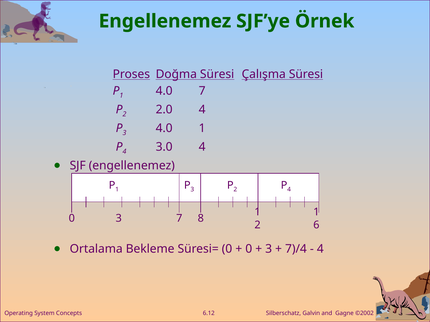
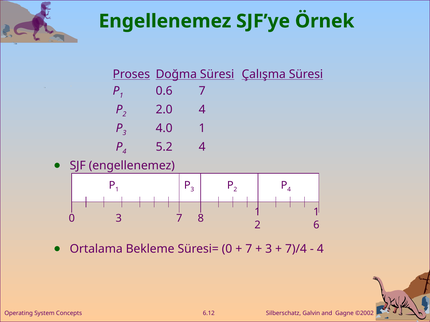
1 4.0: 4.0 -> 0.6 (164, 91)
3.0: 3.0 -> 5.2 (164, 147)
0: 0 -> 7 (249, 249)
